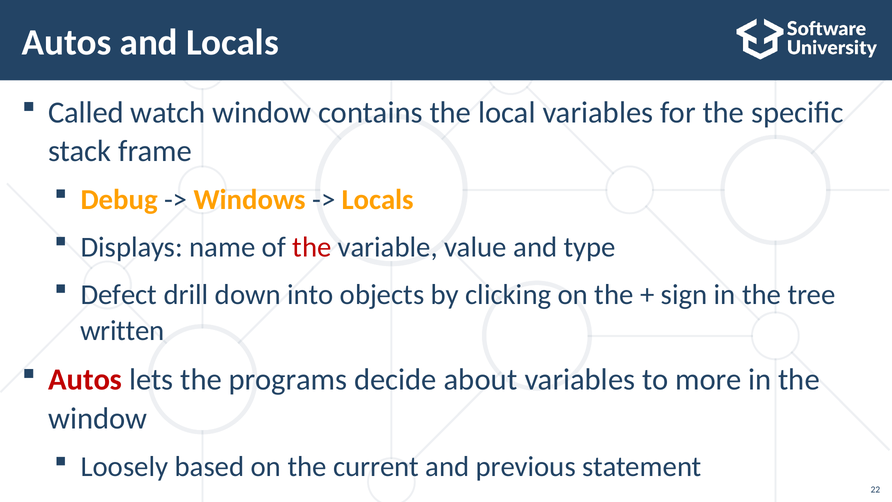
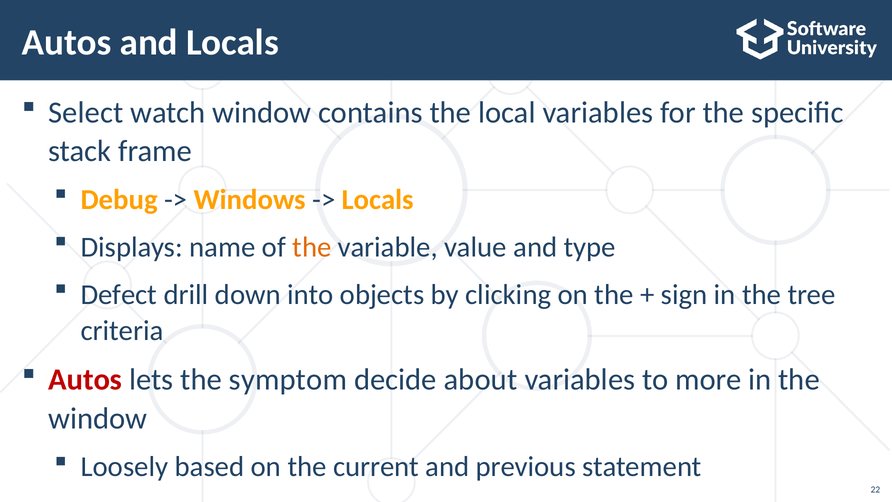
Called: Called -> Select (86, 113)
the colour: red -> orange (312, 247)
written: written -> criteria (122, 331)
programs: programs -> symptom (288, 380)
